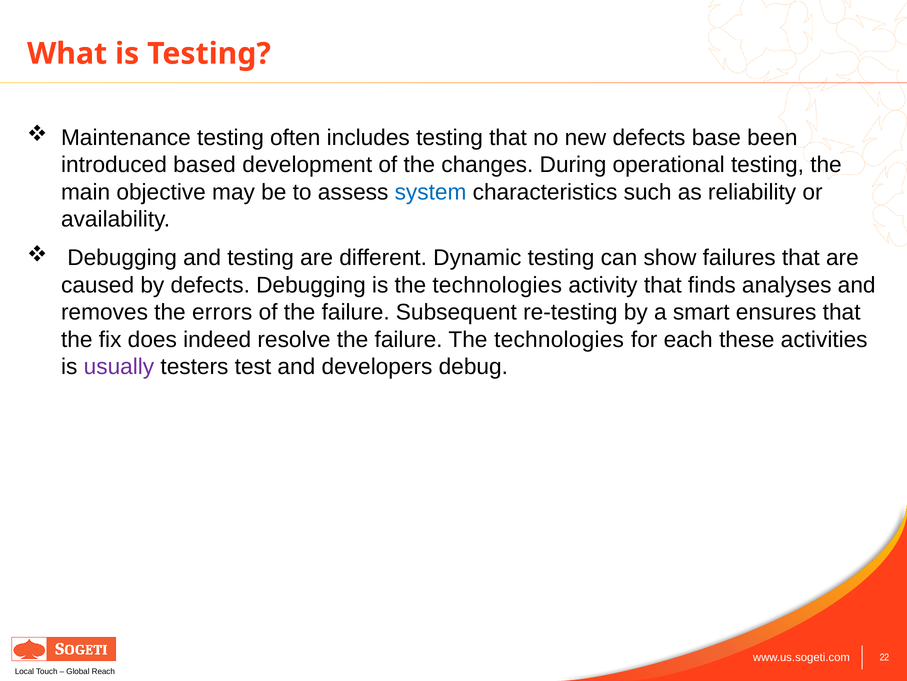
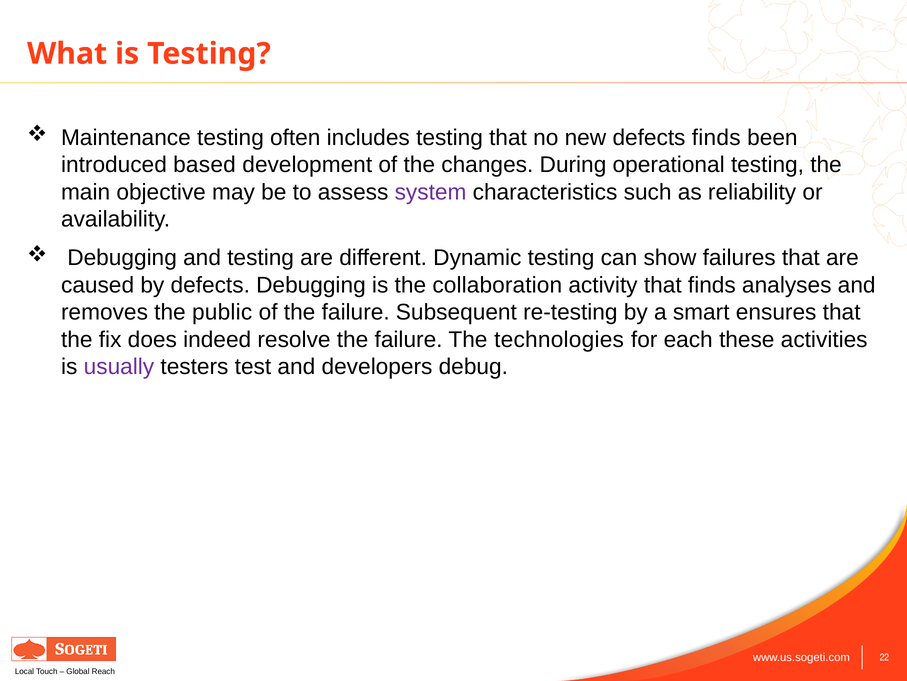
defects base: base -> finds (716, 137)
system colour: blue -> purple (431, 192)
is the technologies: technologies -> collaboration (497, 285)
errors: errors -> public (222, 312)
